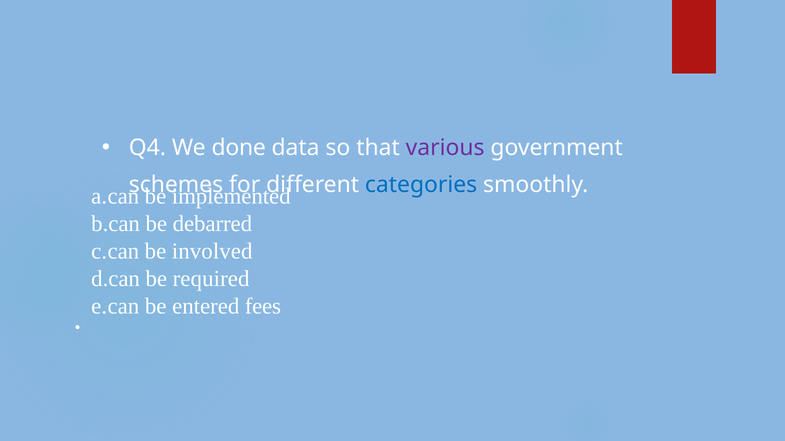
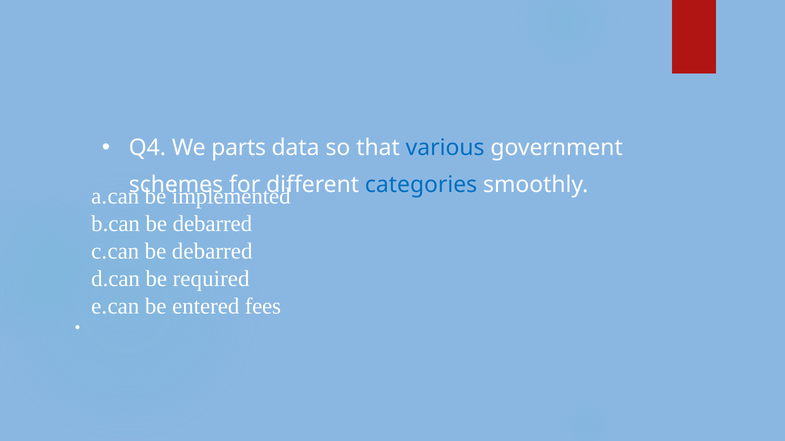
done: done -> parts (239, 148)
various colour: purple -> blue (445, 148)
involved: involved -> debarred (212, 252)
